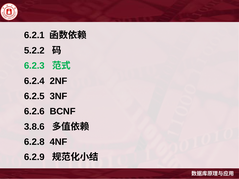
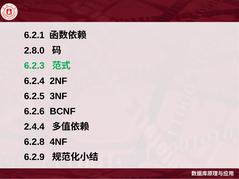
5.2.2: 5.2.2 -> 2.8.0 (34, 51)
3.8.6: 3.8.6 -> 2.4.4 (34, 127)
